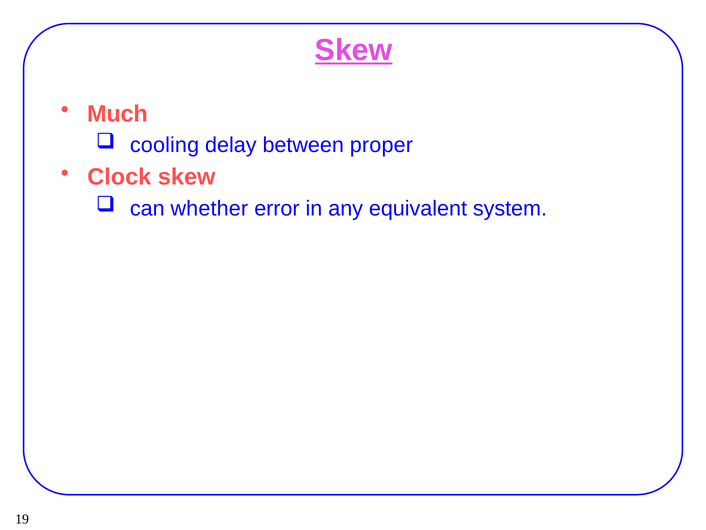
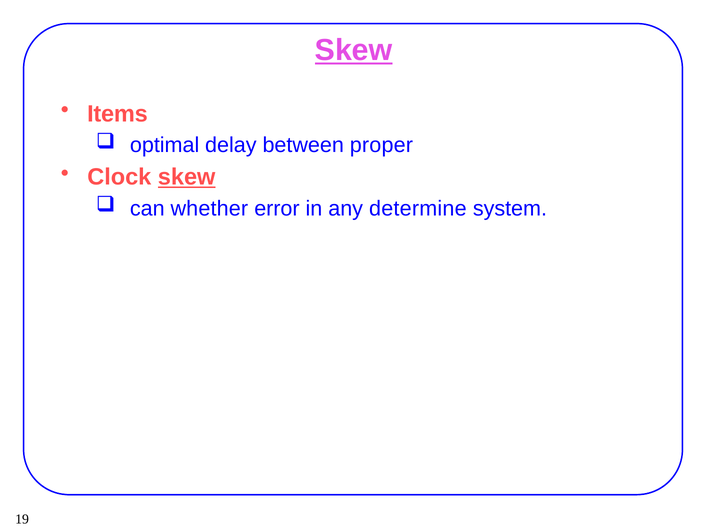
Much: Much -> Items (117, 114)
cooling: cooling -> optimal (165, 145)
skew underline: none -> present (187, 177)
equivalent: equivalent -> determine (418, 208)
